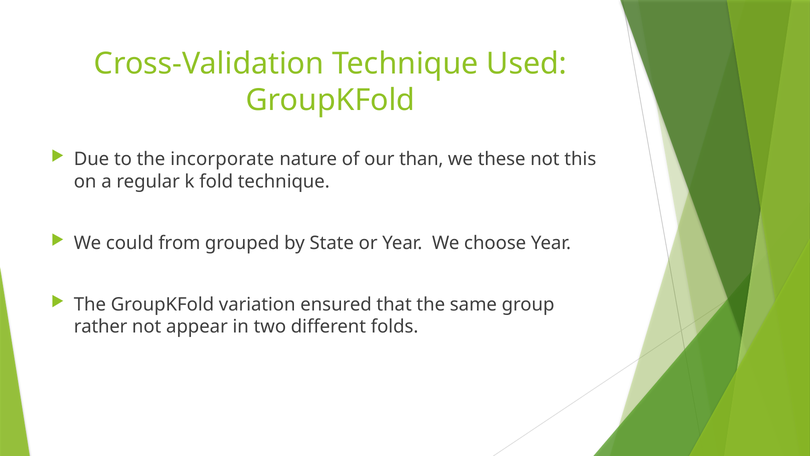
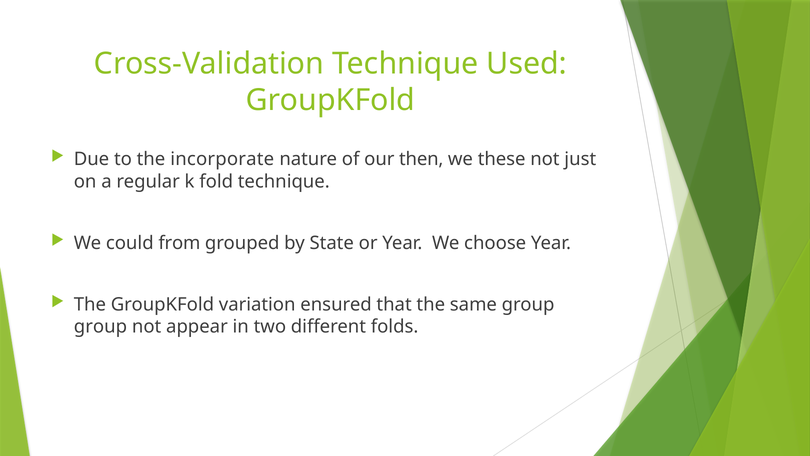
than: than -> then (421, 159)
this: this -> just (580, 159)
rather: rather -> group (101, 326)
